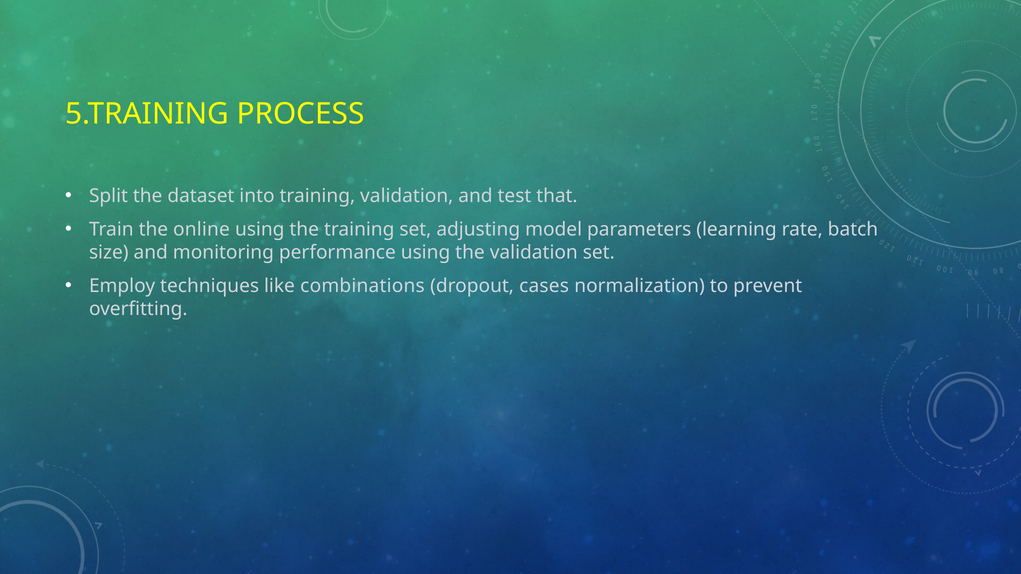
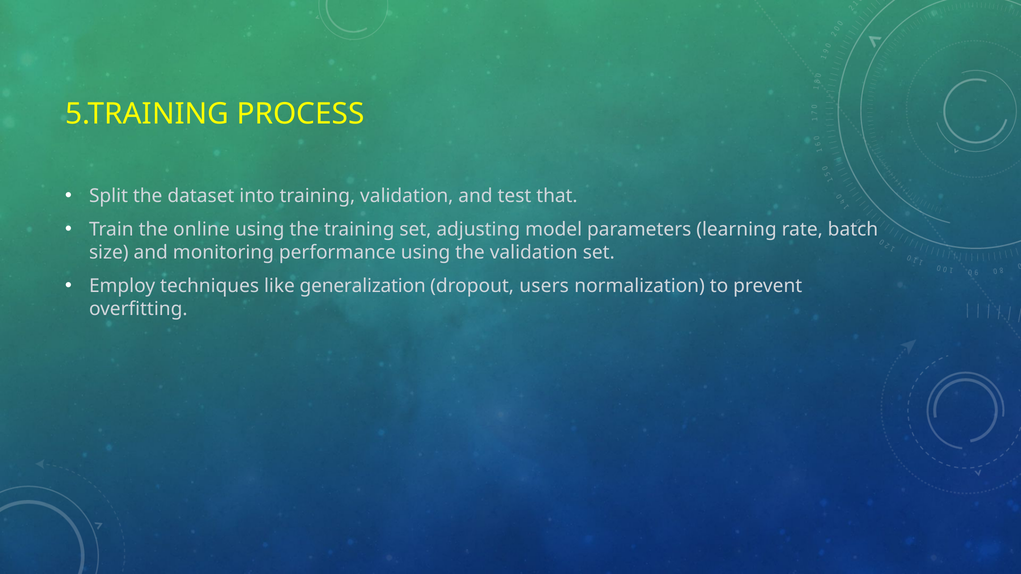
combinations: combinations -> generalization (363, 286)
cases: cases -> users (544, 286)
